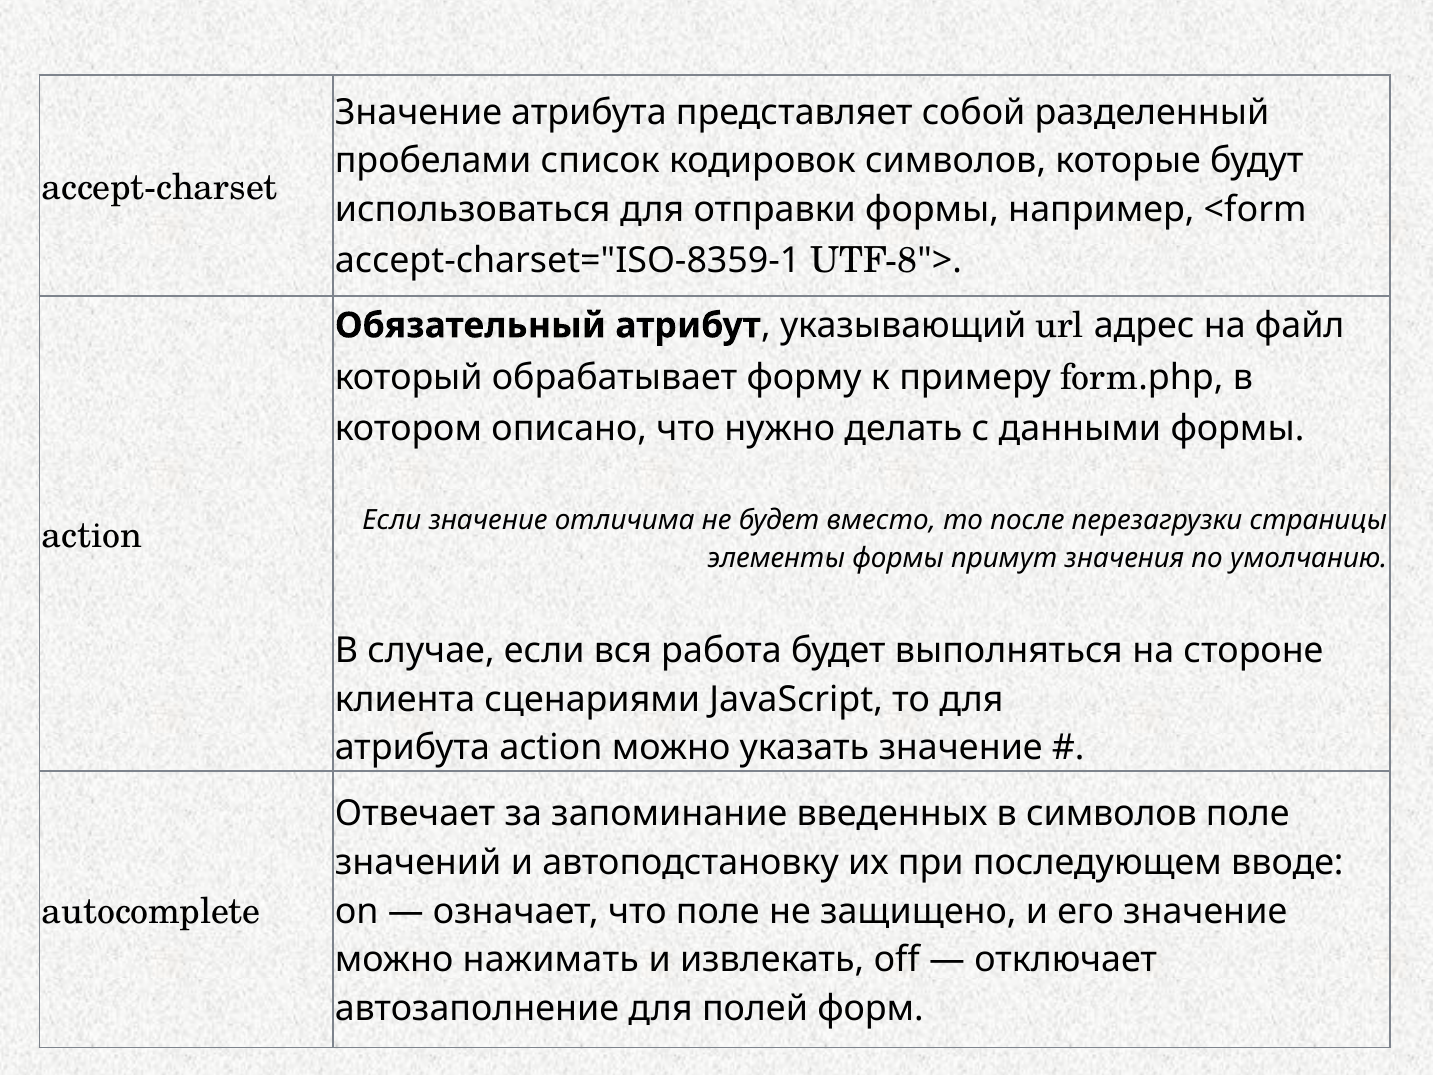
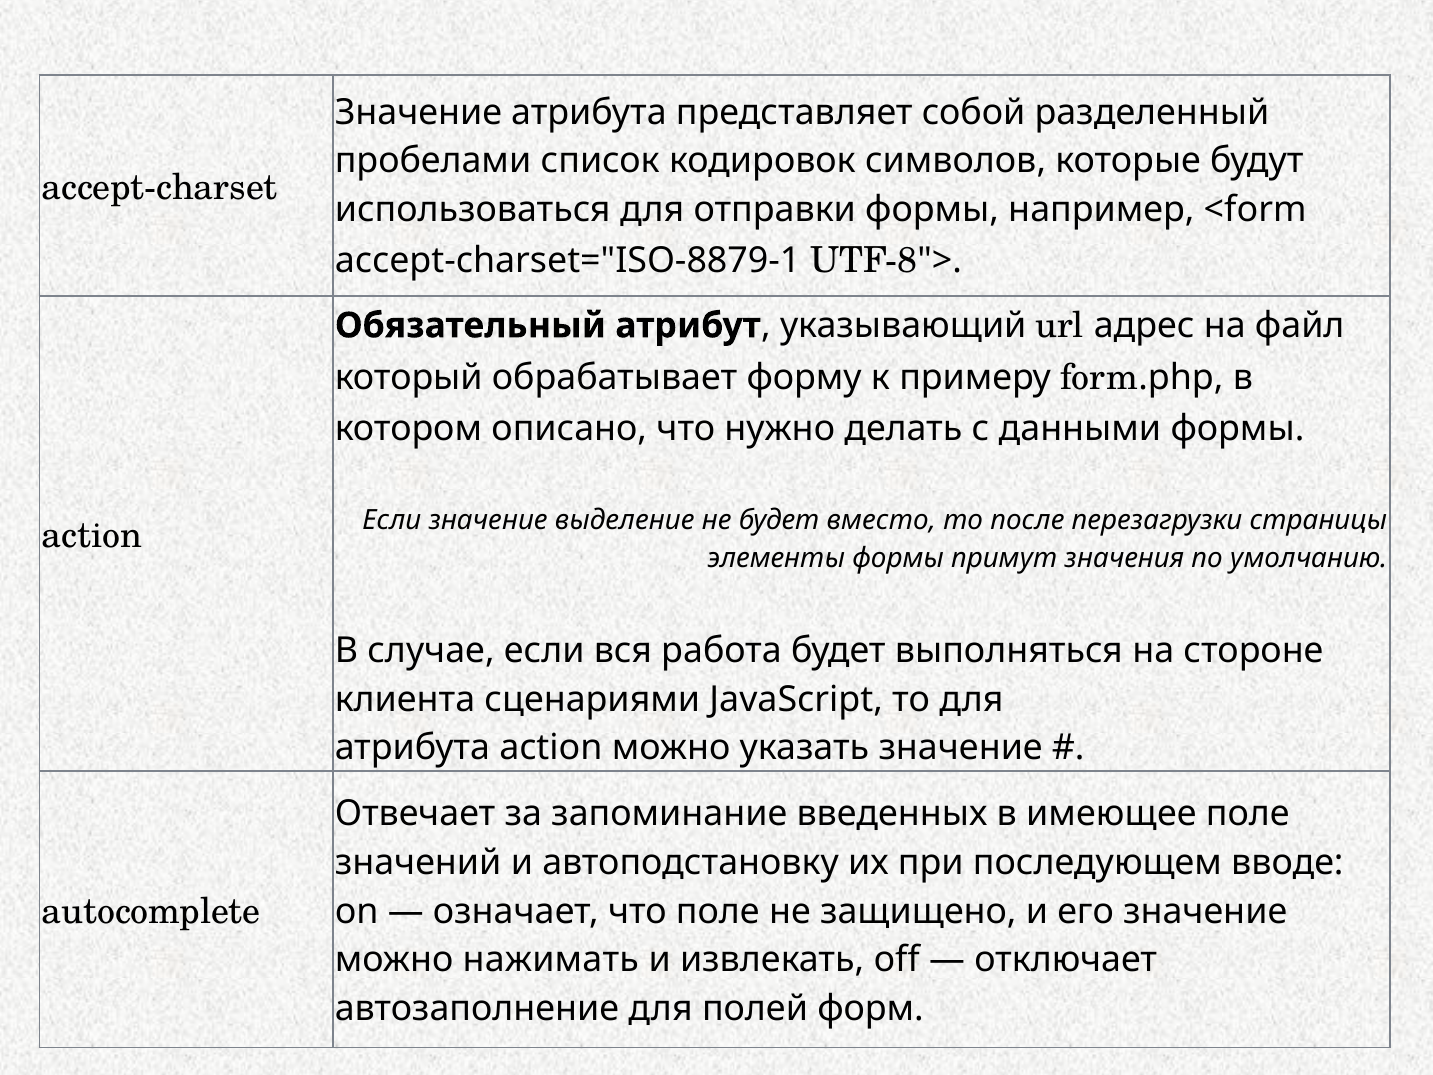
accept-charset="ISO-8359-1: accept-charset="ISO-8359-1 -> accept-charset="ISO-8879-1 (568, 261)
отличима: отличима -> выделение (625, 520)
в символов: символов -> имеющее (1111, 814)
